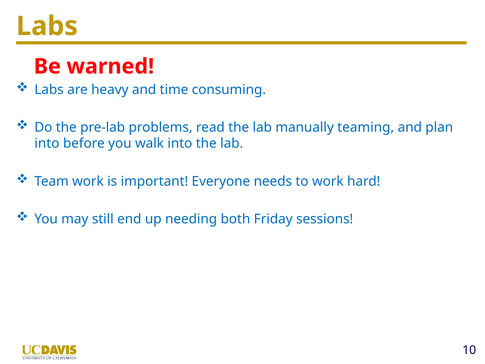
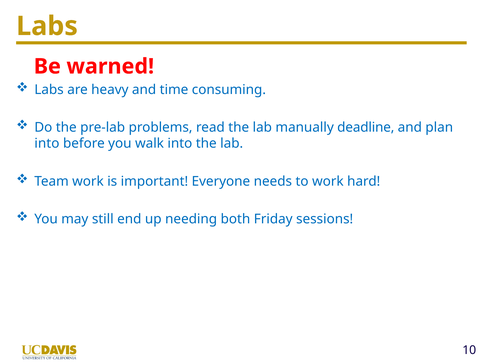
teaming: teaming -> deadline (366, 127)
